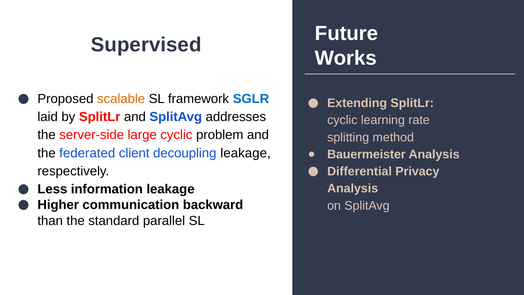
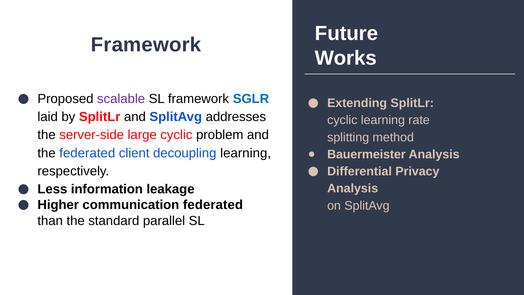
Supervised: Supervised -> Framework (146, 45)
scalable colour: orange -> purple (121, 99)
decoupling leakage: leakage -> learning (246, 153)
communication backward: backward -> federated (213, 205)
